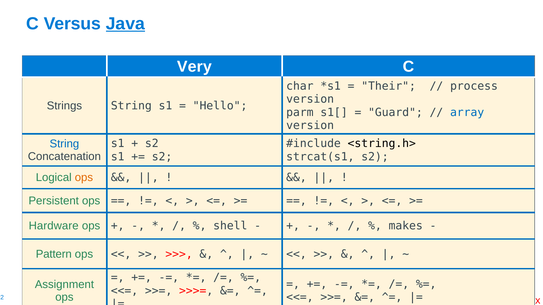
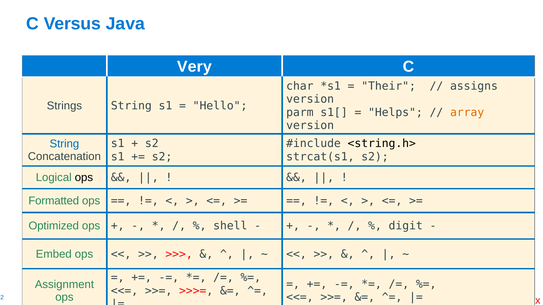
Java underline: present -> none (125, 24)
process: process -> assigns (474, 86)
Guard: Guard -> Helps (395, 112)
array colour: blue -> orange (467, 112)
ops colour: orange -> black (84, 178)
Persistent: Persistent -> Formatted (54, 201)
Hardware: Hardware -> Optimized (54, 226)
makes: makes -> digit (406, 226)
Pattern: Pattern -> Embed (54, 254)
